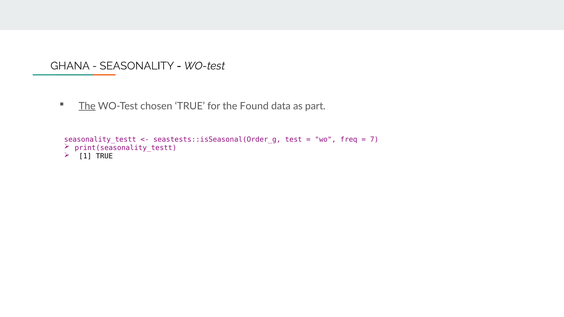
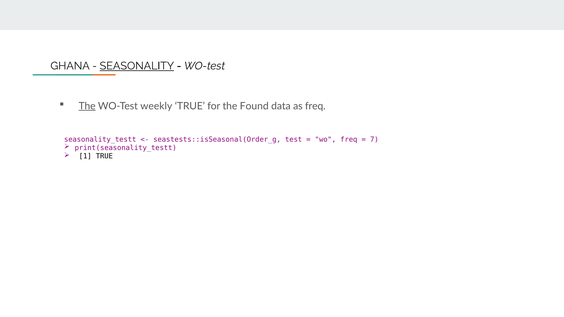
SEASONALITY underline: none -> present (137, 66)
chosen: chosen -> weekly (156, 106)
as part: part -> freq (315, 106)
